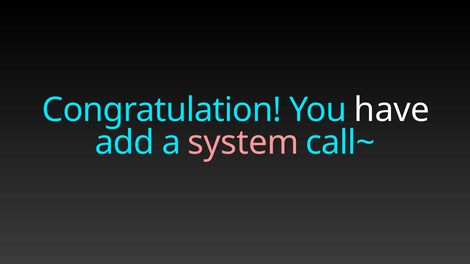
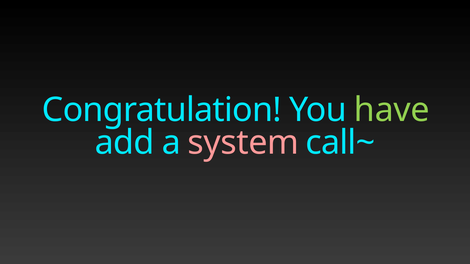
have colour: white -> light green (392, 110)
